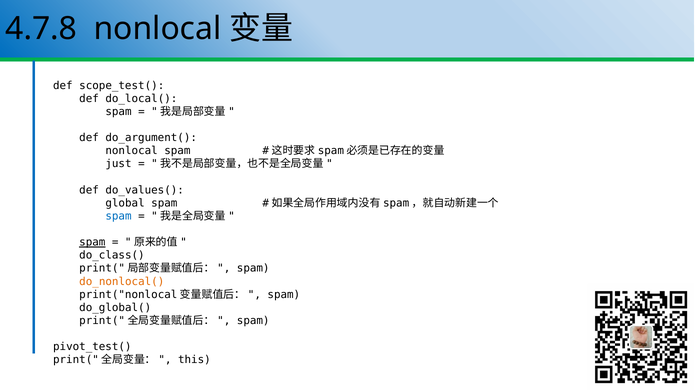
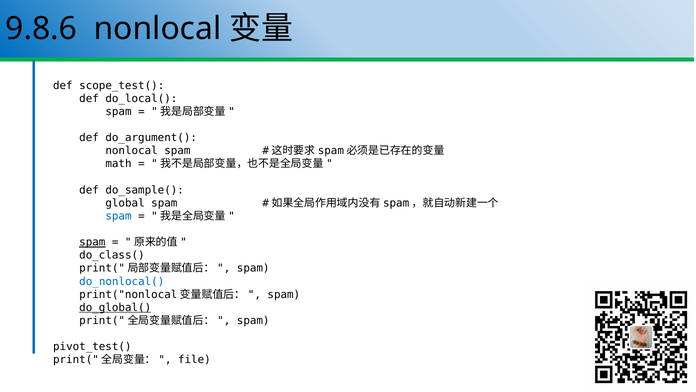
4.7.8: 4.7.8 -> 9.8.6 (41, 29)
just: just -> math (118, 164)
do_values(: do_values( -> do_sample( (145, 190)
do_nonlocal( colour: orange -> blue (122, 281)
do_global( underline: none -> present (115, 307)
this: this -> file (194, 359)
